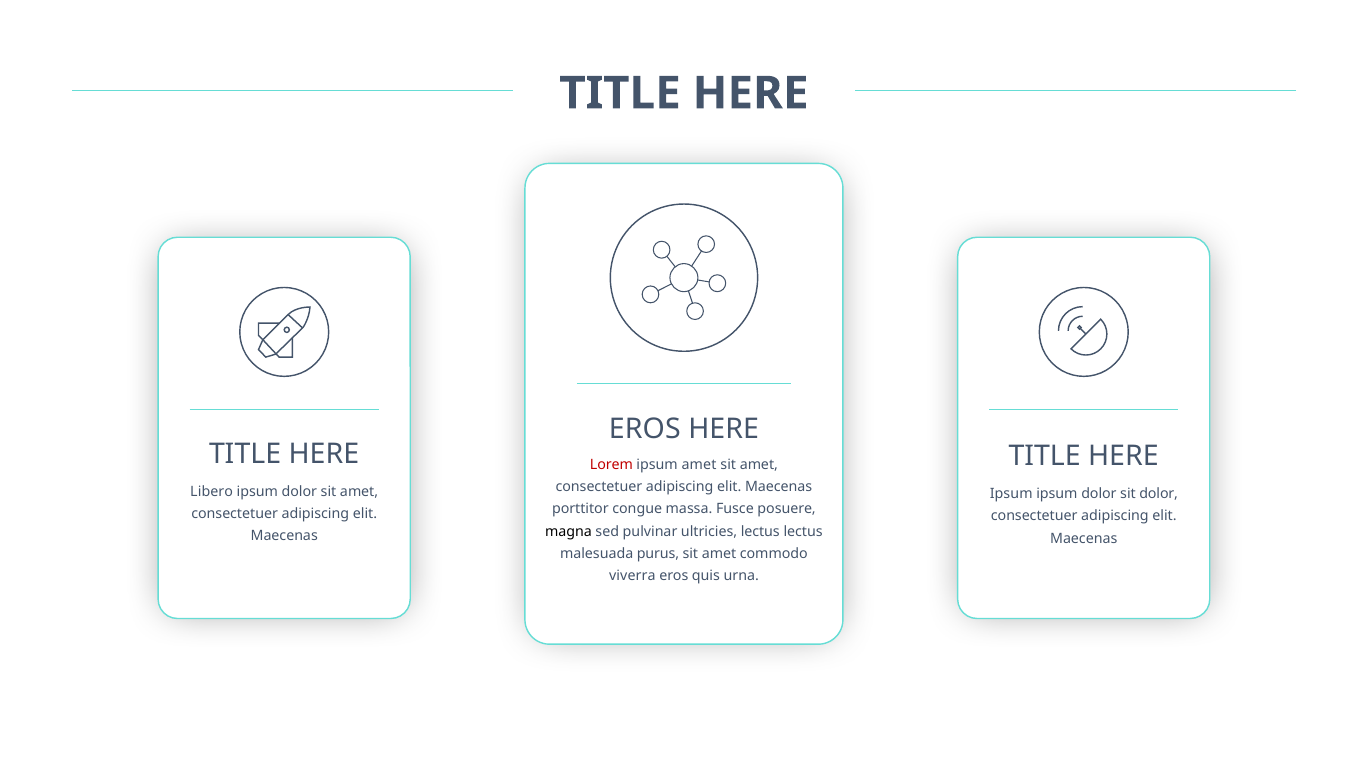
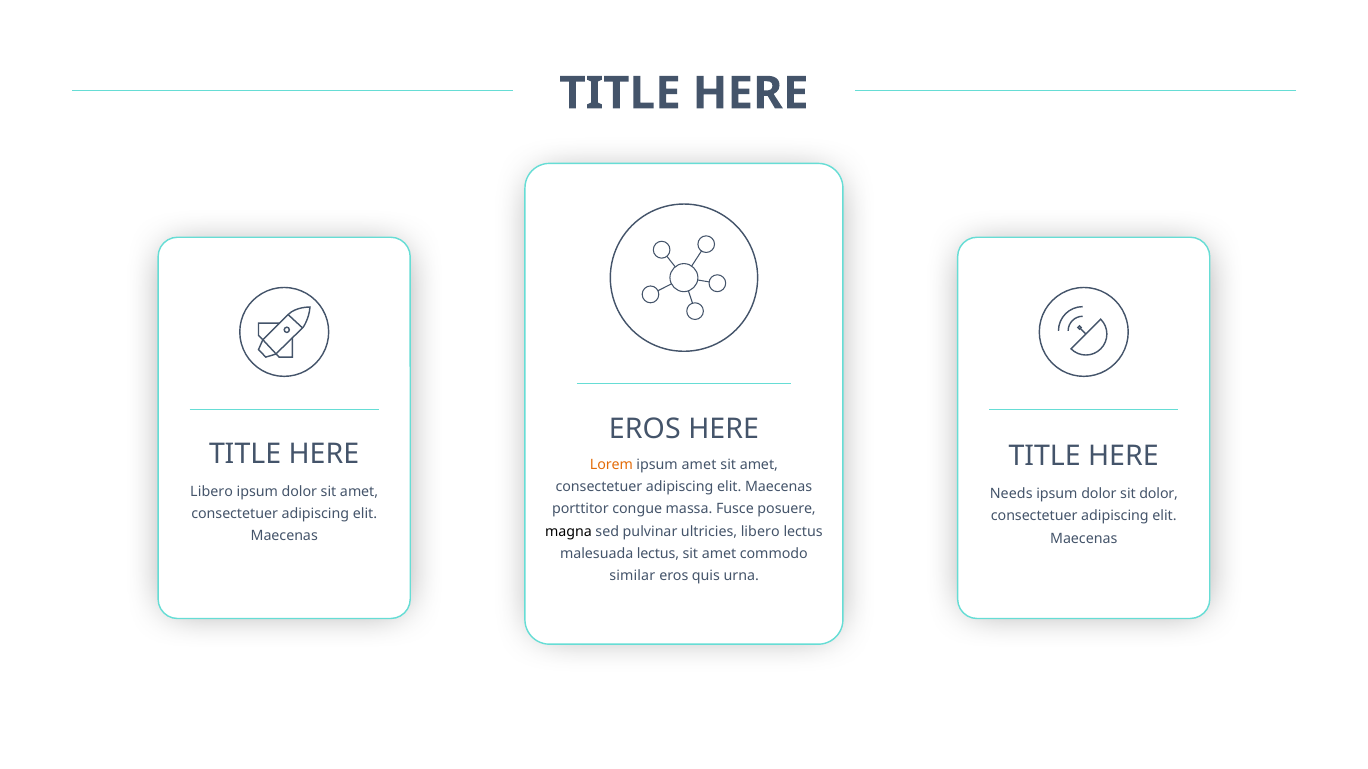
Lorem colour: red -> orange (611, 465)
Ipsum: Ipsum -> Needs (1011, 494)
ultricies lectus: lectus -> libero (760, 532)
malesuada purus: purus -> lectus (658, 554)
viverra: viverra -> similar (632, 576)
